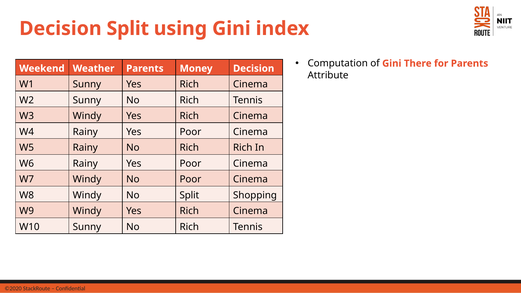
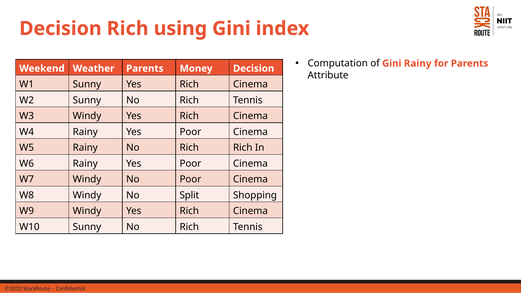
Decision Split: Split -> Rich (128, 29)
Gini There: There -> Rainy (418, 63)
